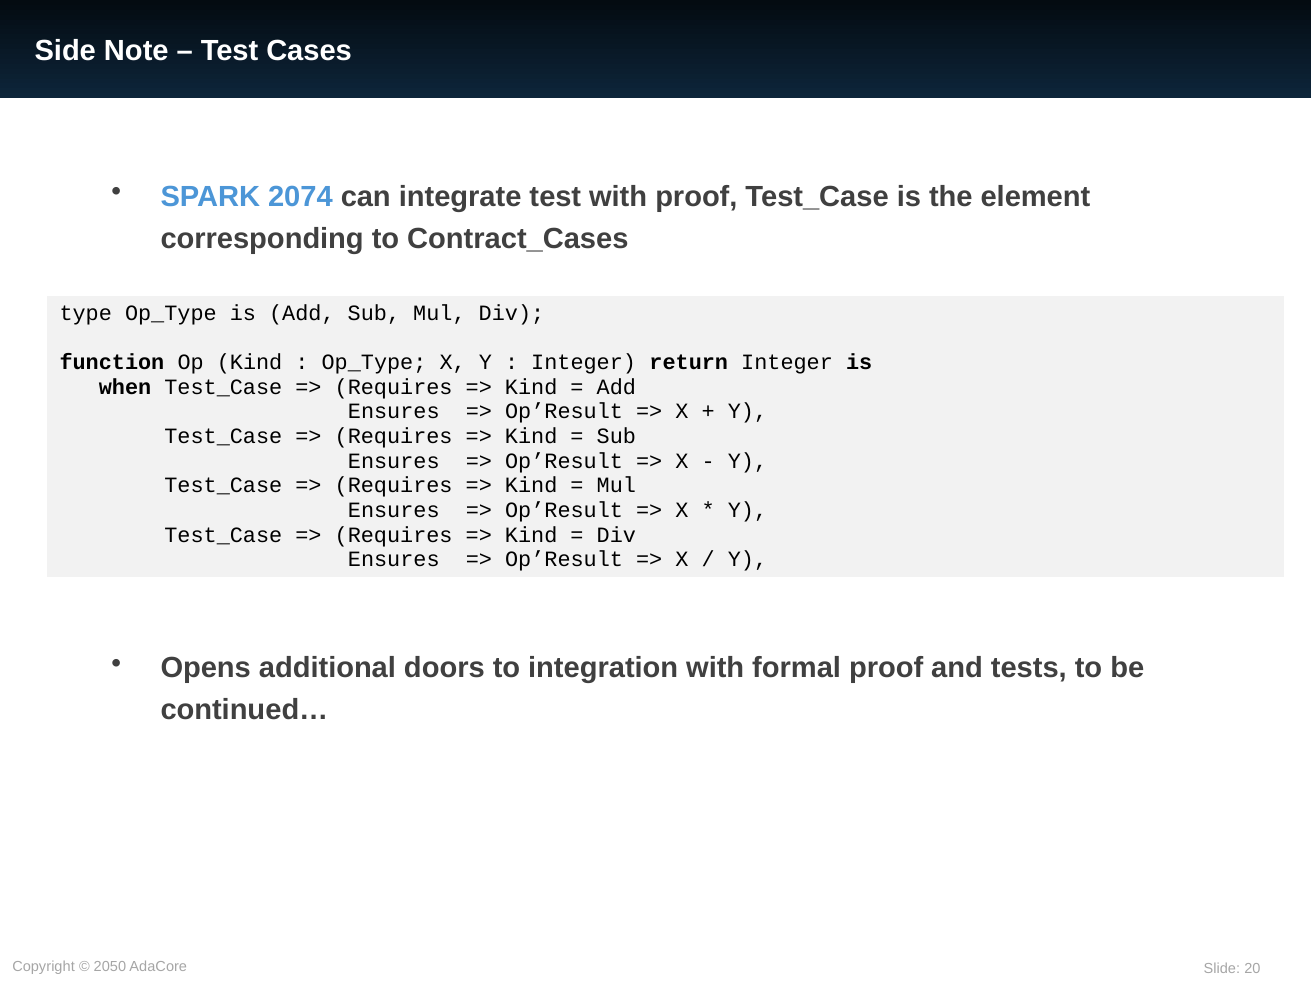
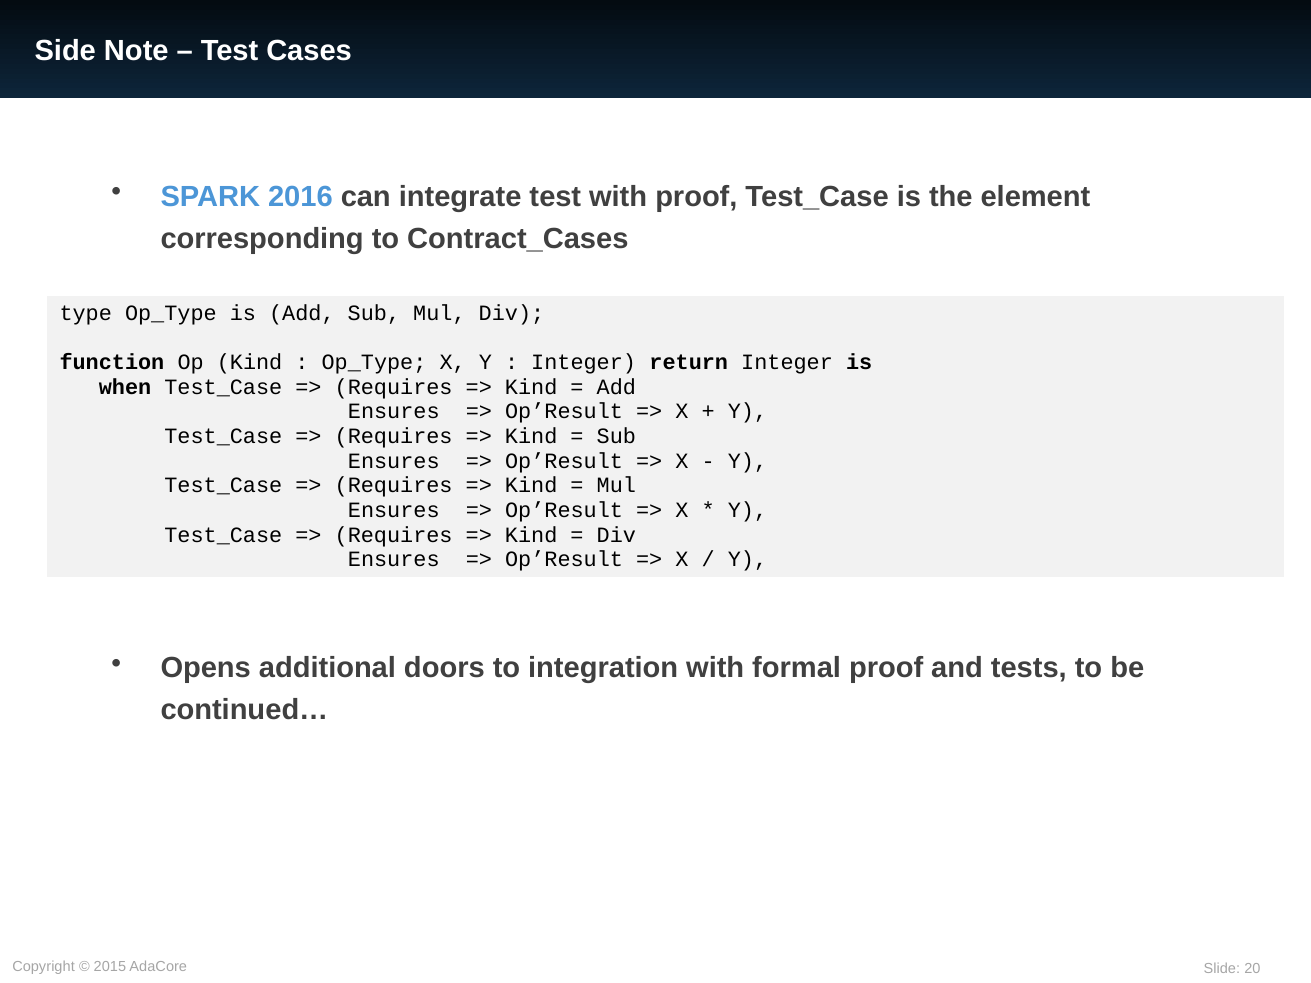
2074: 2074 -> 2016 (300, 197)
2050: 2050 -> 2015 (110, 967)
